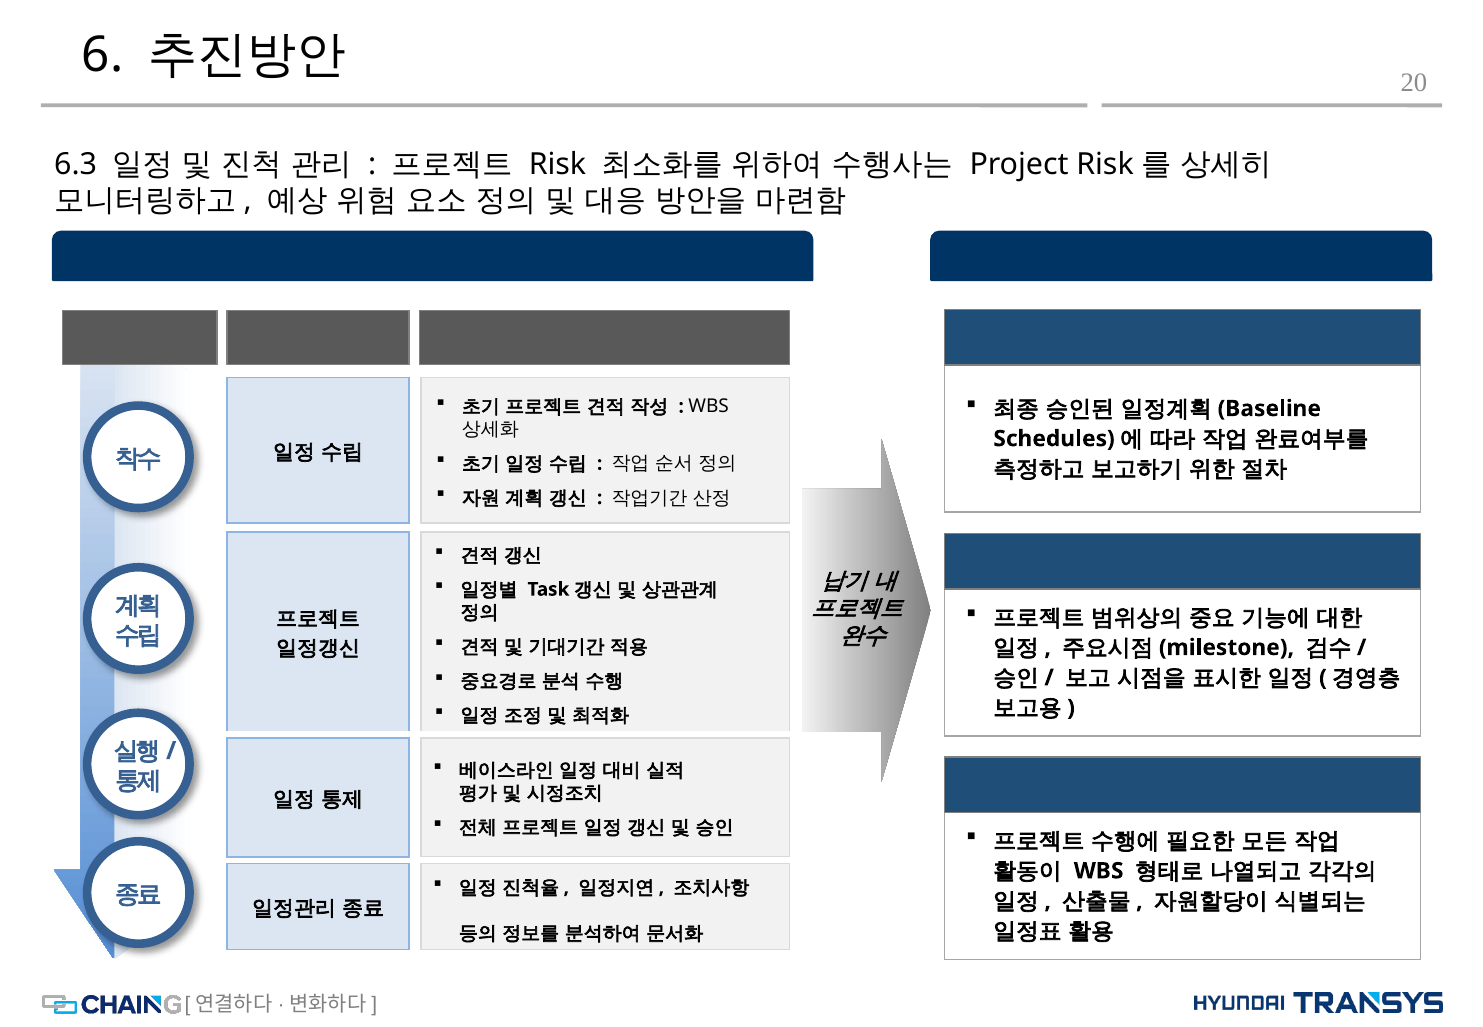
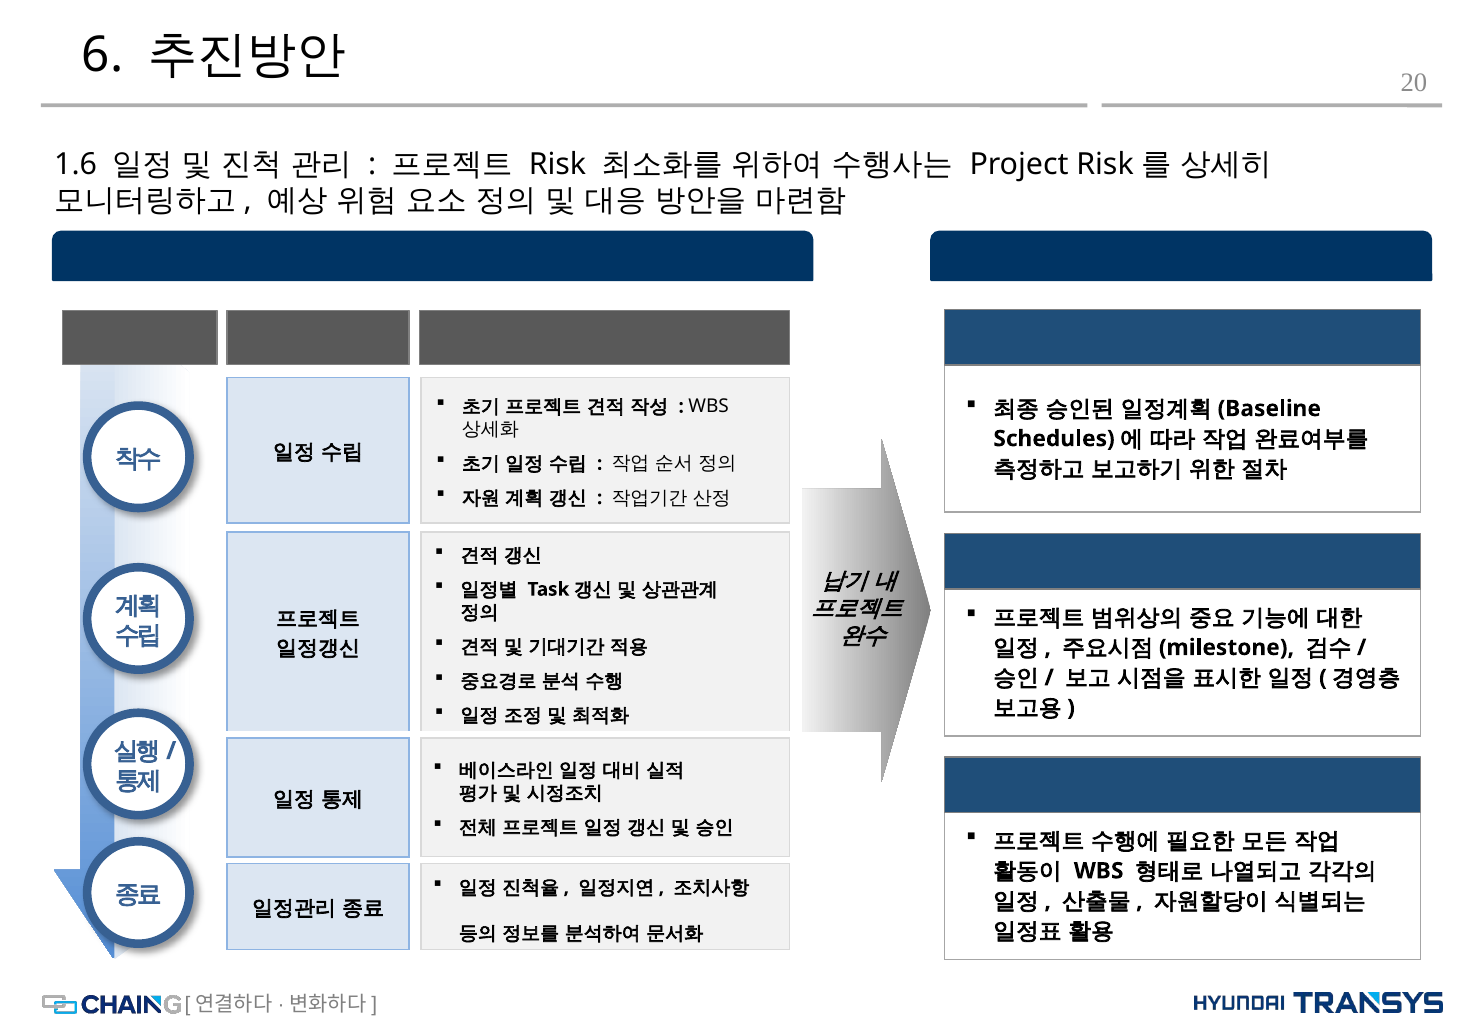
6.3: 6.3 -> 1.6 (76, 164)
